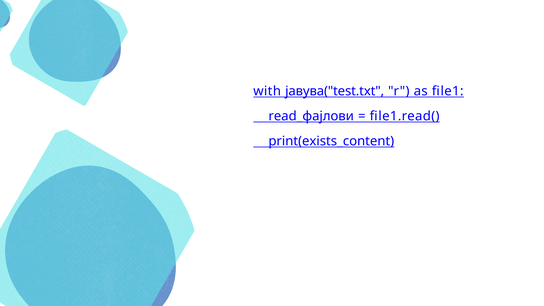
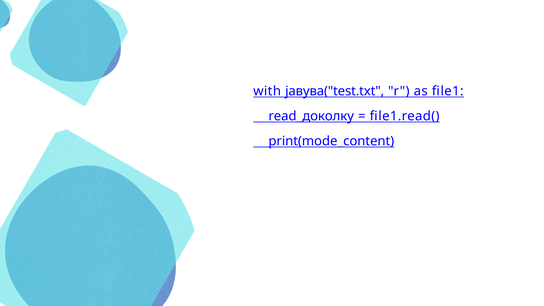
read_фајлови: read_фајлови -> read_доколку (311, 116)
print(exists_content: print(exists_content -> print(mode_content (331, 141)
